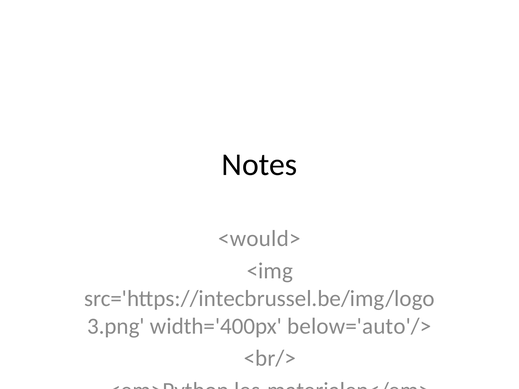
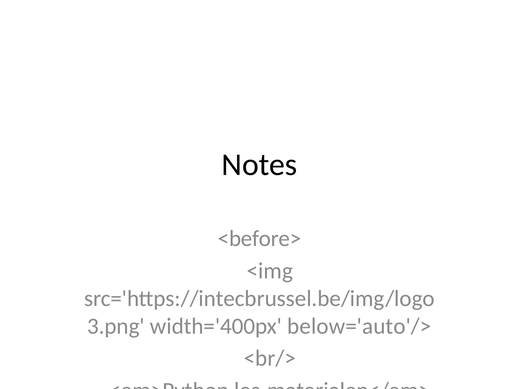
<would>: <would> -> <before> (260, 239)
